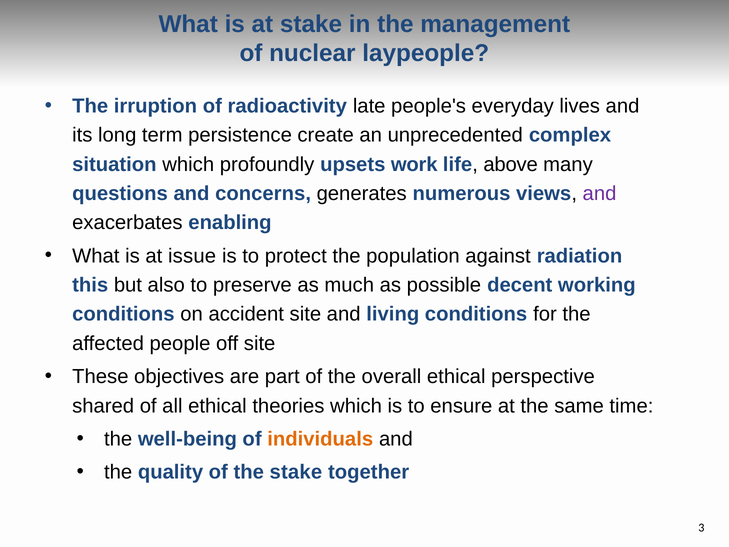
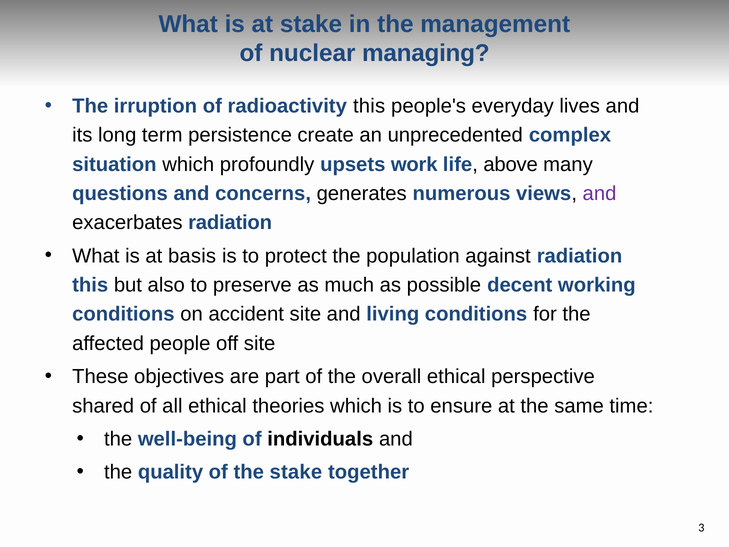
laypeople: laypeople -> managing (426, 53)
radioactivity late: late -> this (369, 106)
exacerbates enabling: enabling -> radiation (230, 223)
issue: issue -> basis (192, 256)
individuals colour: orange -> black (320, 439)
